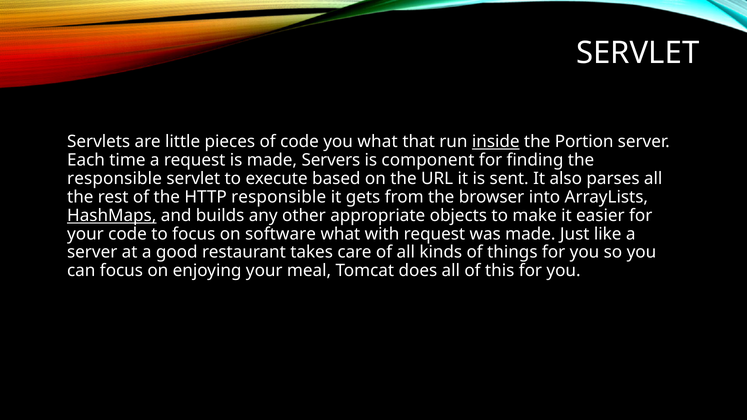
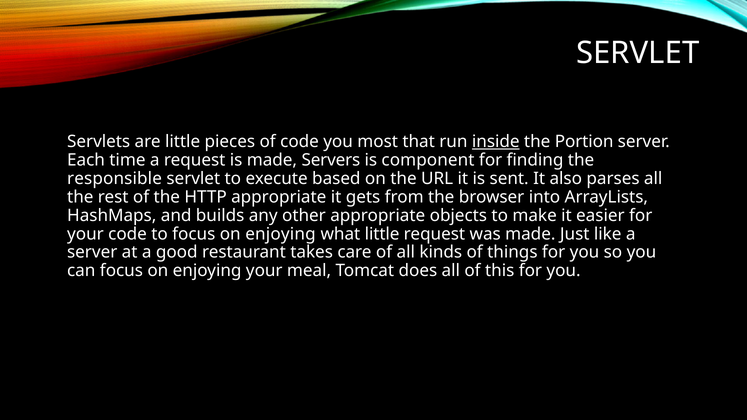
you what: what -> most (378, 142)
HTTP responsible: responsible -> appropriate (279, 197)
HashMaps underline: present -> none (112, 216)
to focus on software: software -> enjoying (280, 234)
what with: with -> little (382, 234)
